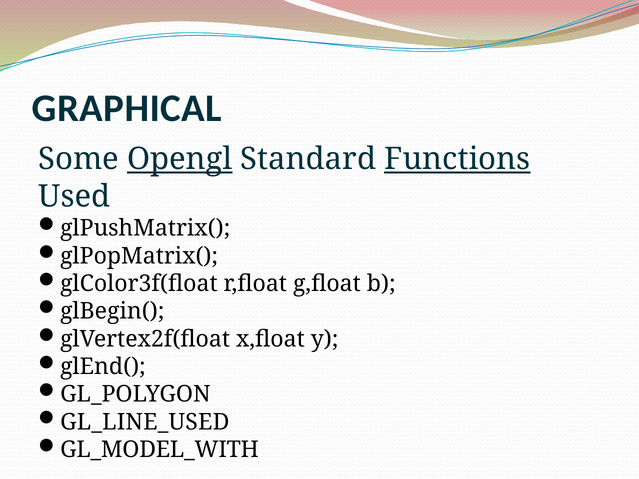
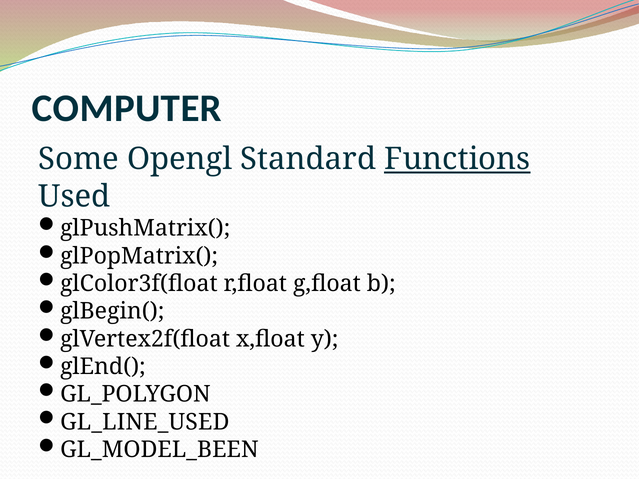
GRAPHICAL: GRAPHICAL -> COMPUTER (127, 108)
Opengl underline: present -> none (180, 159)
GL_MODEL_WITH: GL_MODEL_WITH -> GL_MODEL_BEEN (159, 450)
